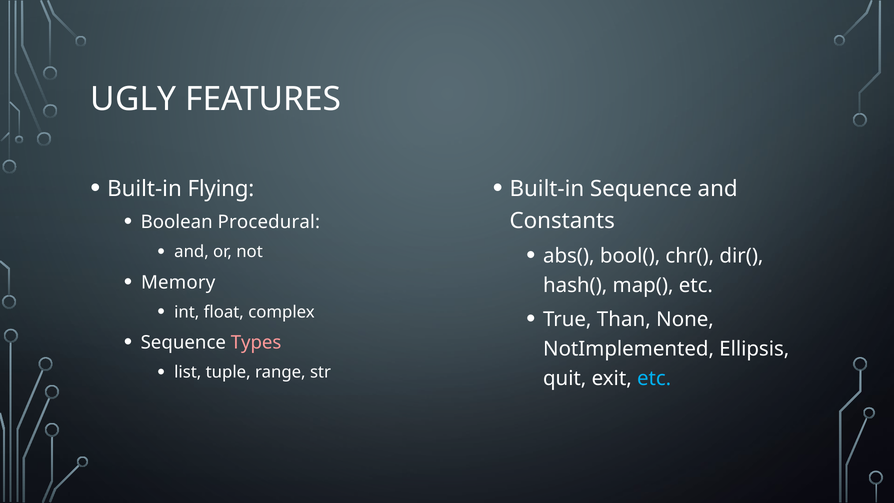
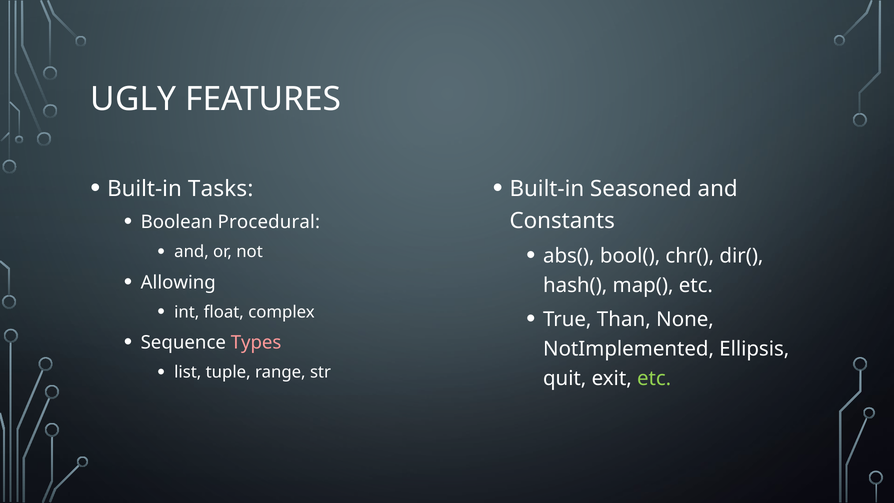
Flying: Flying -> Tasks (221, 189)
Built-in Sequence: Sequence -> Seasoned (641, 189)
Memory: Memory -> Allowing (178, 282)
etc colour: light blue -> light green (654, 378)
